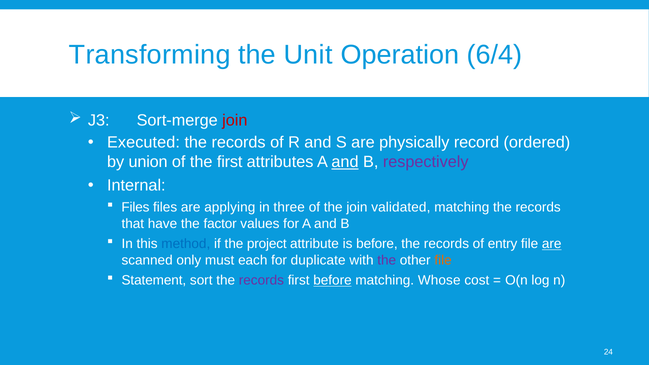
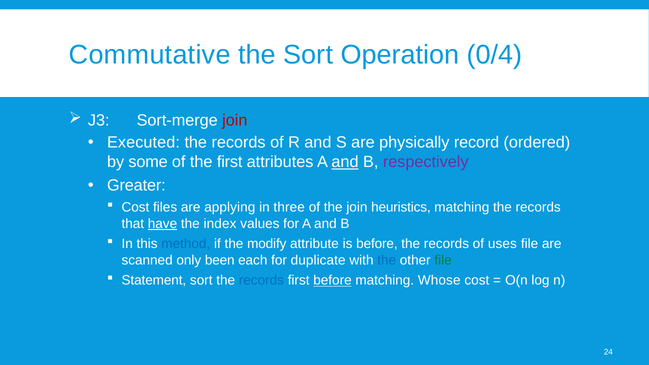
Transforming: Transforming -> Commutative (150, 55)
the Unit: Unit -> Sort (308, 55)
6/4: 6/4 -> 0/4 (494, 55)
union: union -> some (148, 162)
Internal: Internal -> Greater (136, 186)
Files: Files -> Cost (135, 207)
validated: validated -> heuristics (401, 207)
have underline: none -> present (162, 224)
factor: factor -> index (220, 224)
project: project -> modify (267, 244)
entry: entry -> uses (502, 244)
are underline: present -> none (552, 244)
must: must -> been (220, 260)
the colour: purple -> blue (387, 260)
file colour: orange -> green (443, 260)
records colour: purple -> blue (261, 280)
